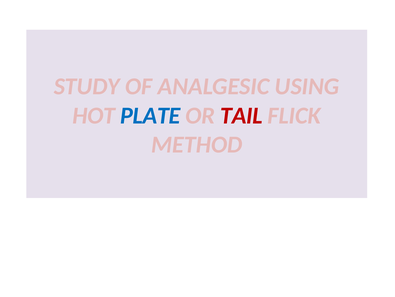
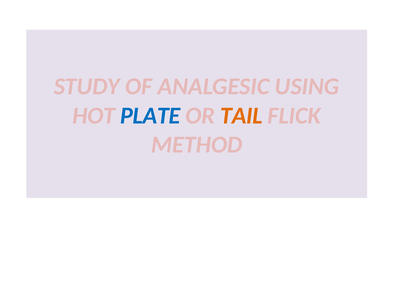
TAIL colour: red -> orange (241, 115)
